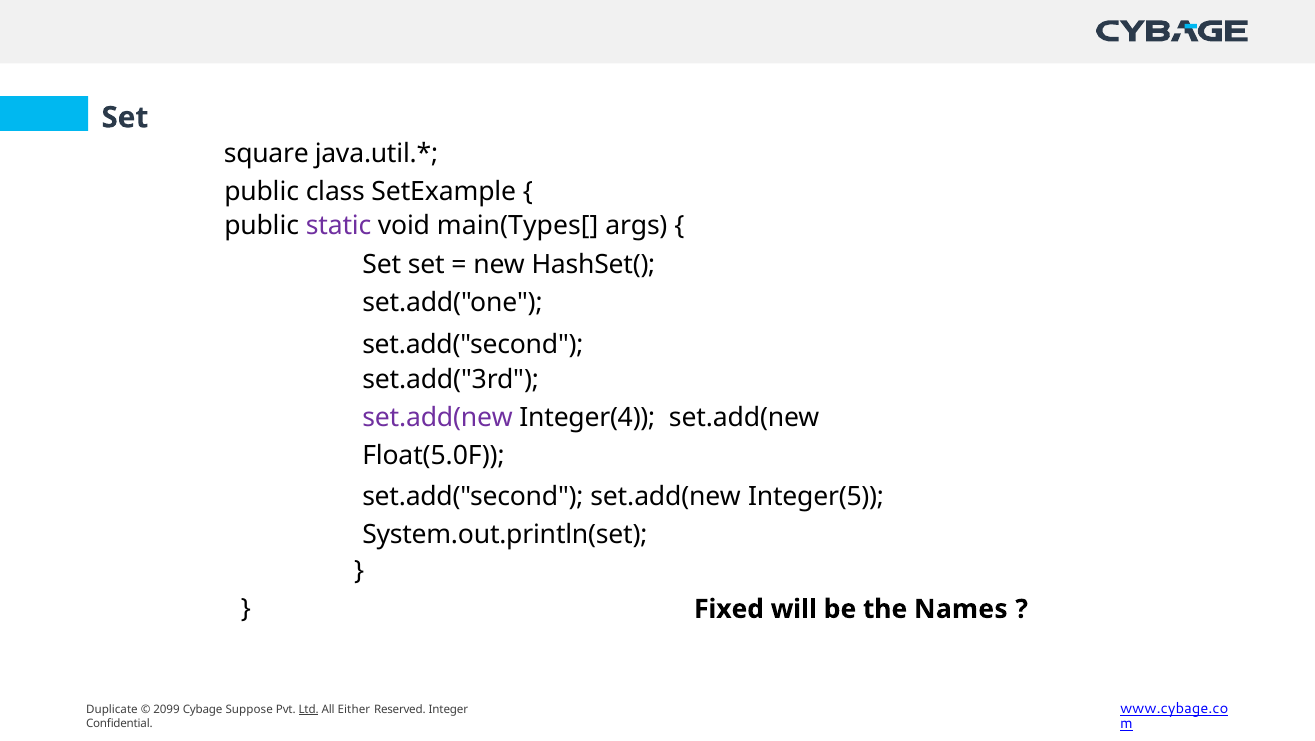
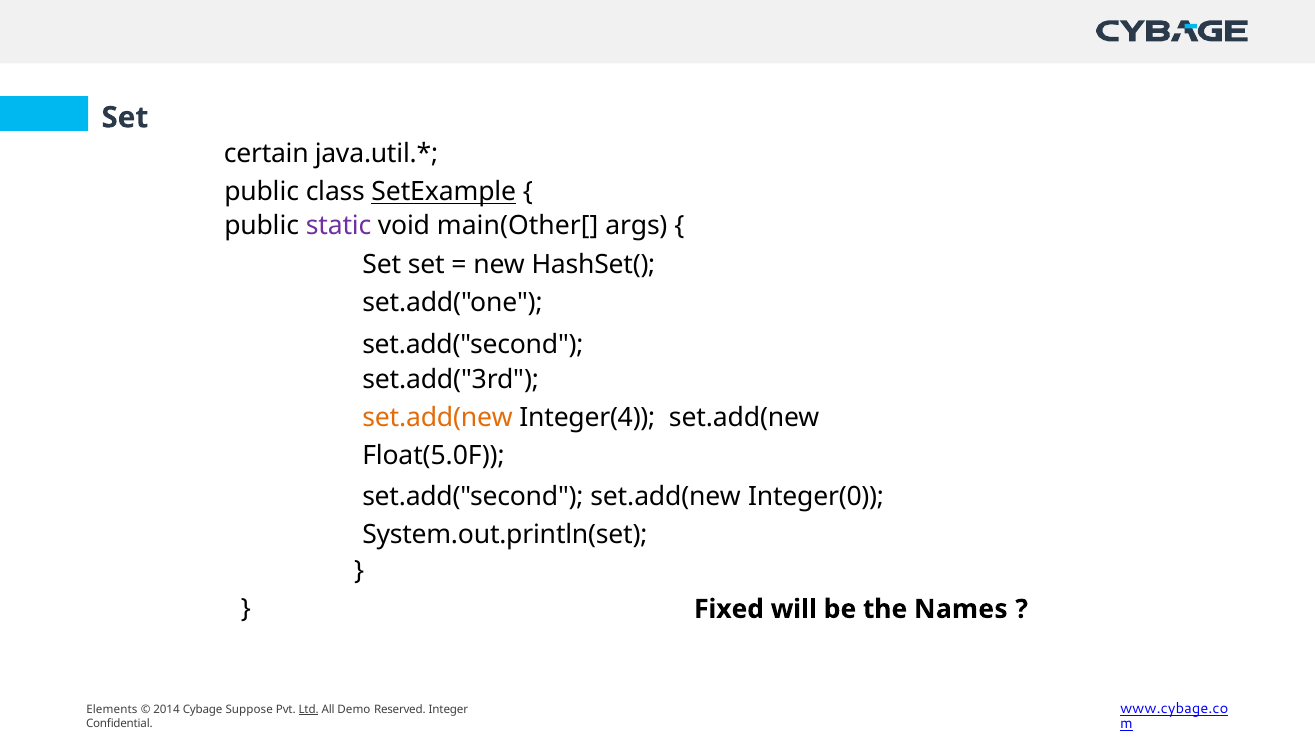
square: square -> certain (266, 153)
SetExample underline: none -> present (444, 192)
main(Types[: main(Types[ -> main(Other[ (518, 226)
set.add(new colour: purple -> orange (438, 417)
Integer(5: Integer(5 -> Integer(0 (816, 496)
Duplicate: Duplicate -> Elements (112, 709)
2099: 2099 -> 2014 (167, 709)
Either: Either -> Demo (354, 709)
